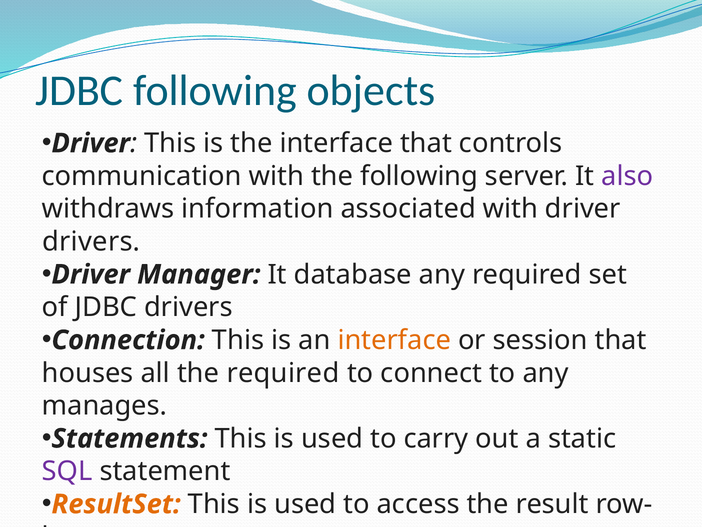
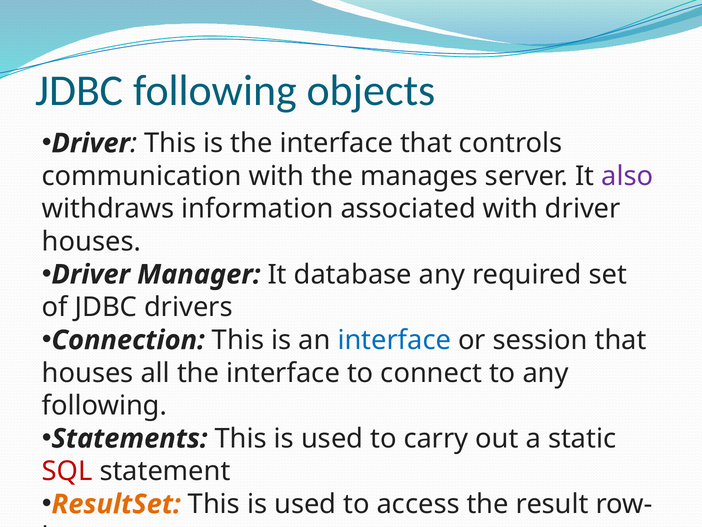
the following: following -> manages (419, 176)
drivers: drivers -> houses (91, 242)
interface colour: orange -> blue (394, 340)
all the required: required -> interface (283, 373)
manages: manages -> following (104, 405)
SQL colour: purple -> red (67, 471)
